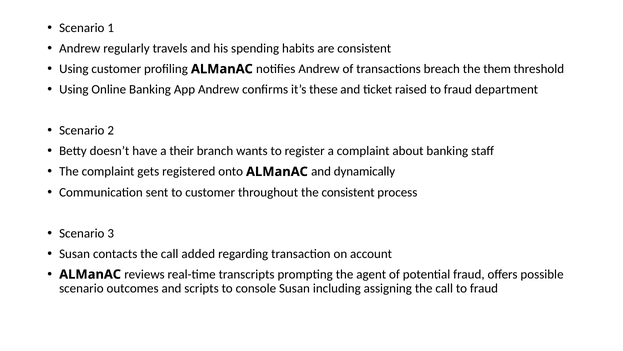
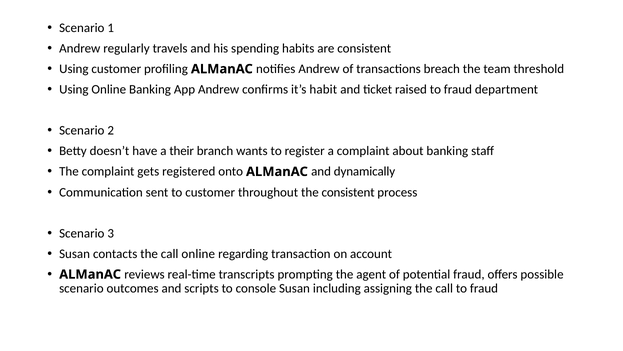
them: them -> team (497, 69)
these: these -> habit (323, 89)
call added: added -> online (198, 253)
